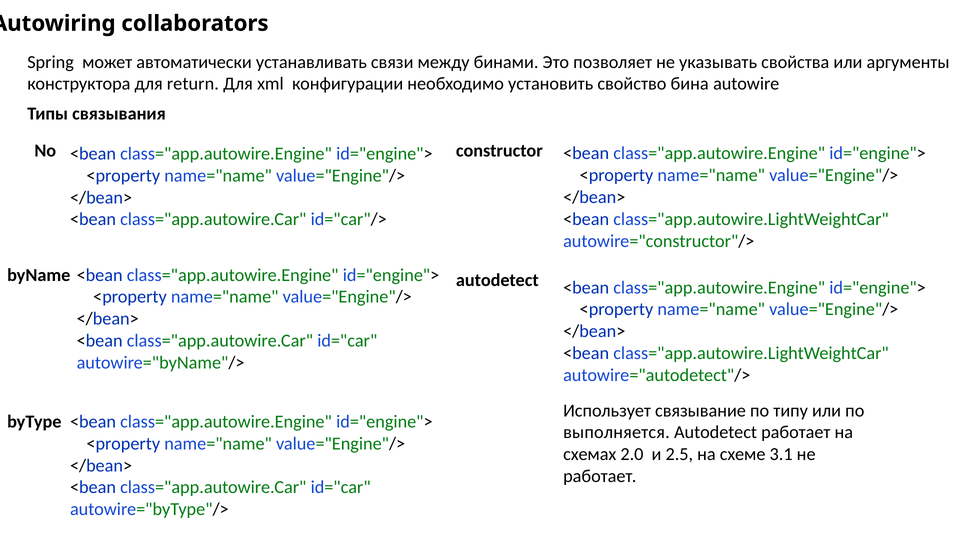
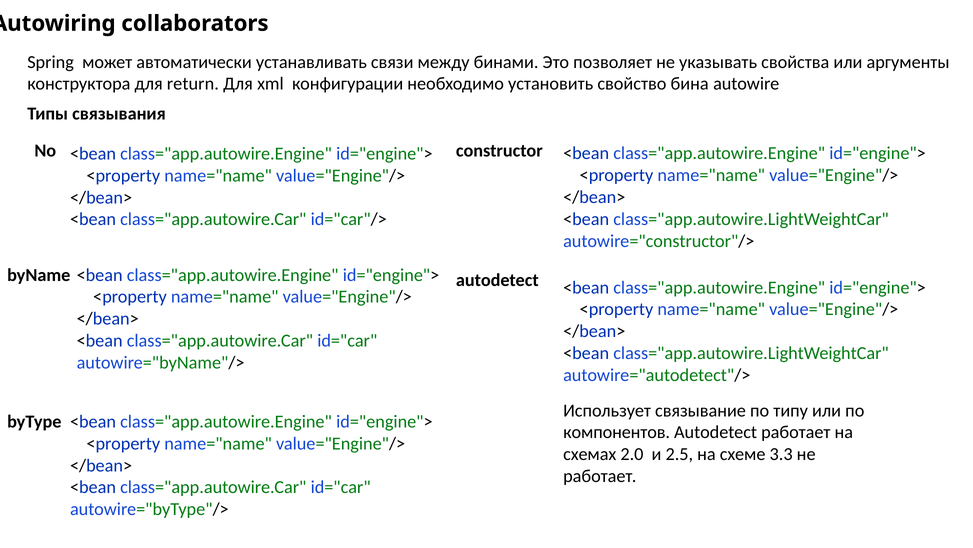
выполняется: выполняется -> компонентов (617, 432)
3.1: 3.1 -> 3.3 (781, 454)
